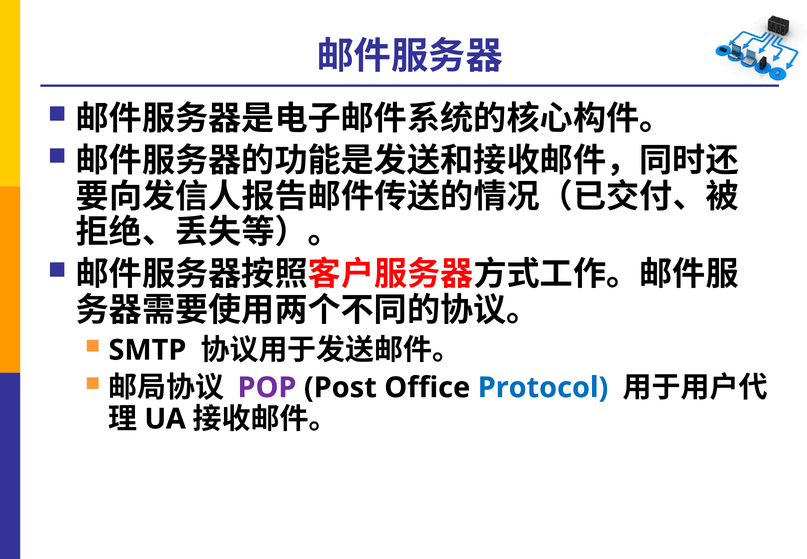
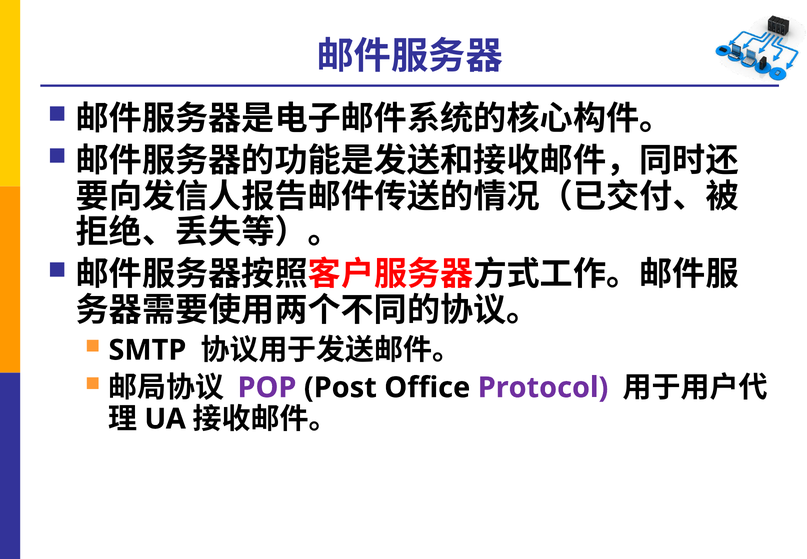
Protocol colour: blue -> purple (543, 387)
